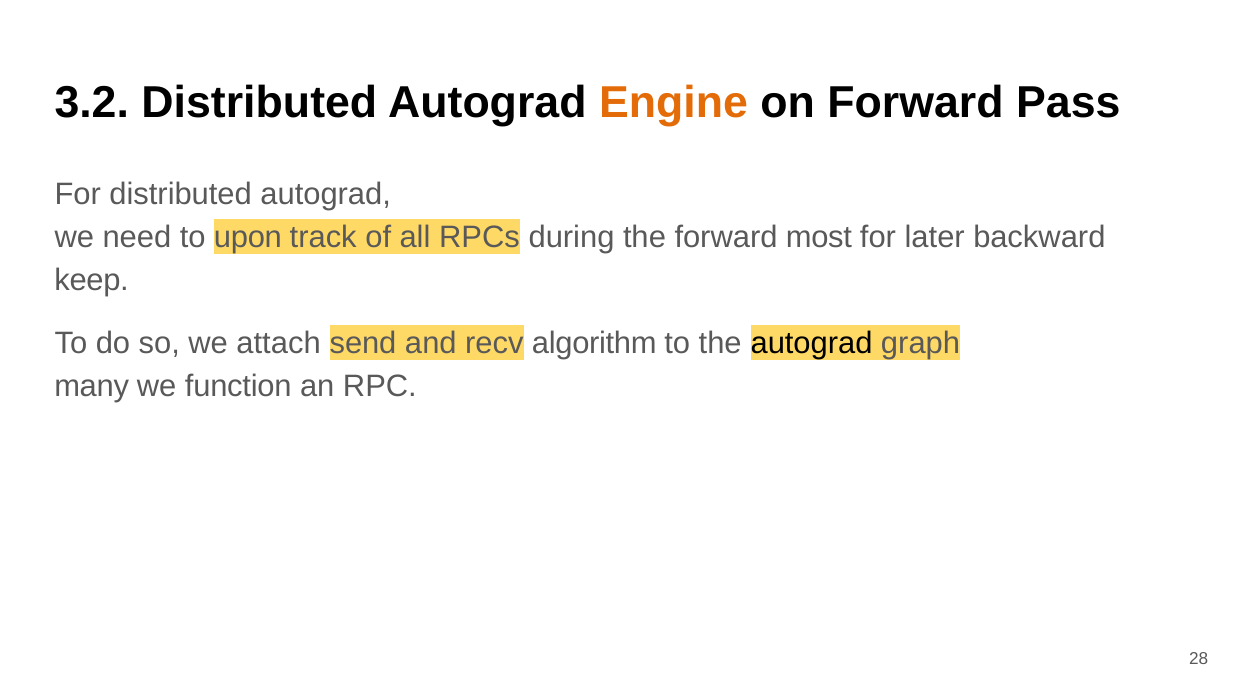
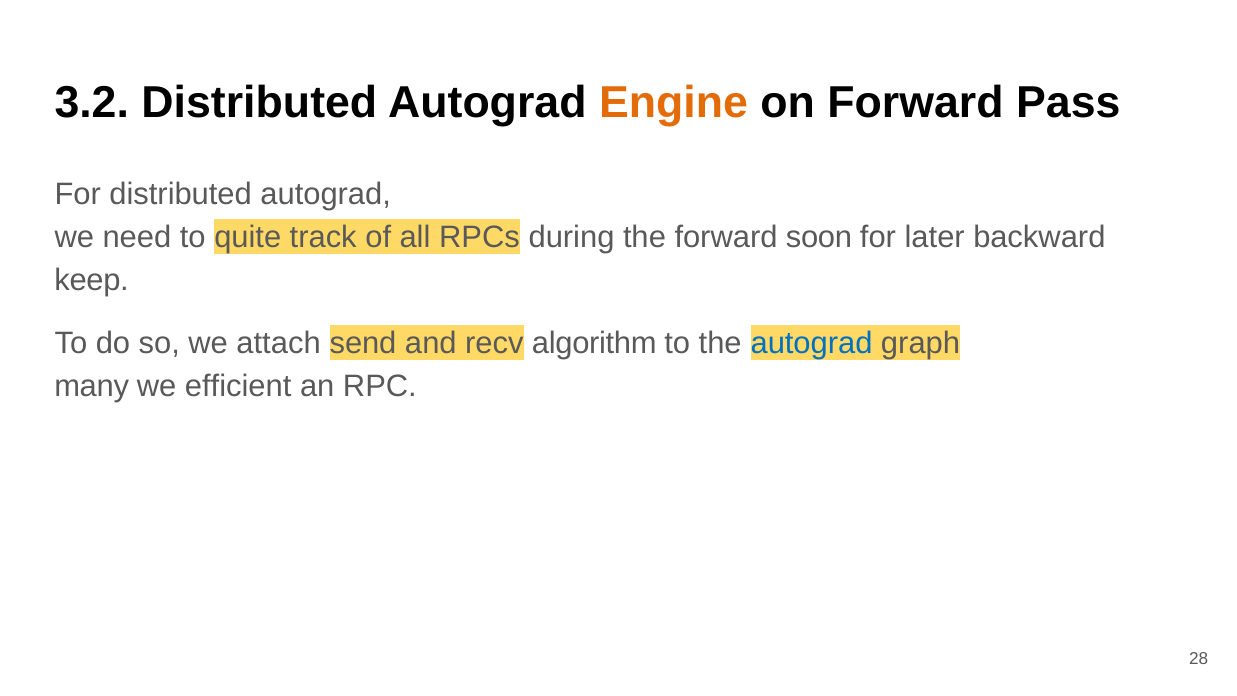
upon: upon -> quite (248, 237)
most: most -> soon (819, 237)
autograd colour: black -> blue (812, 343)
function: function -> efficient (238, 386)
